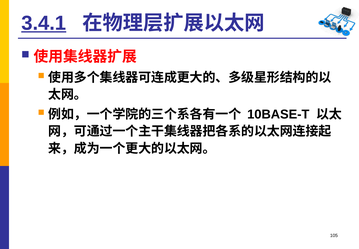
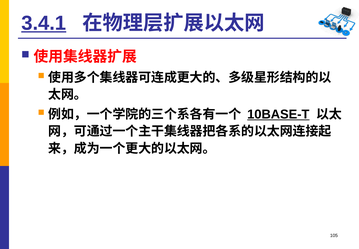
10BASE-T underline: none -> present (278, 114)
